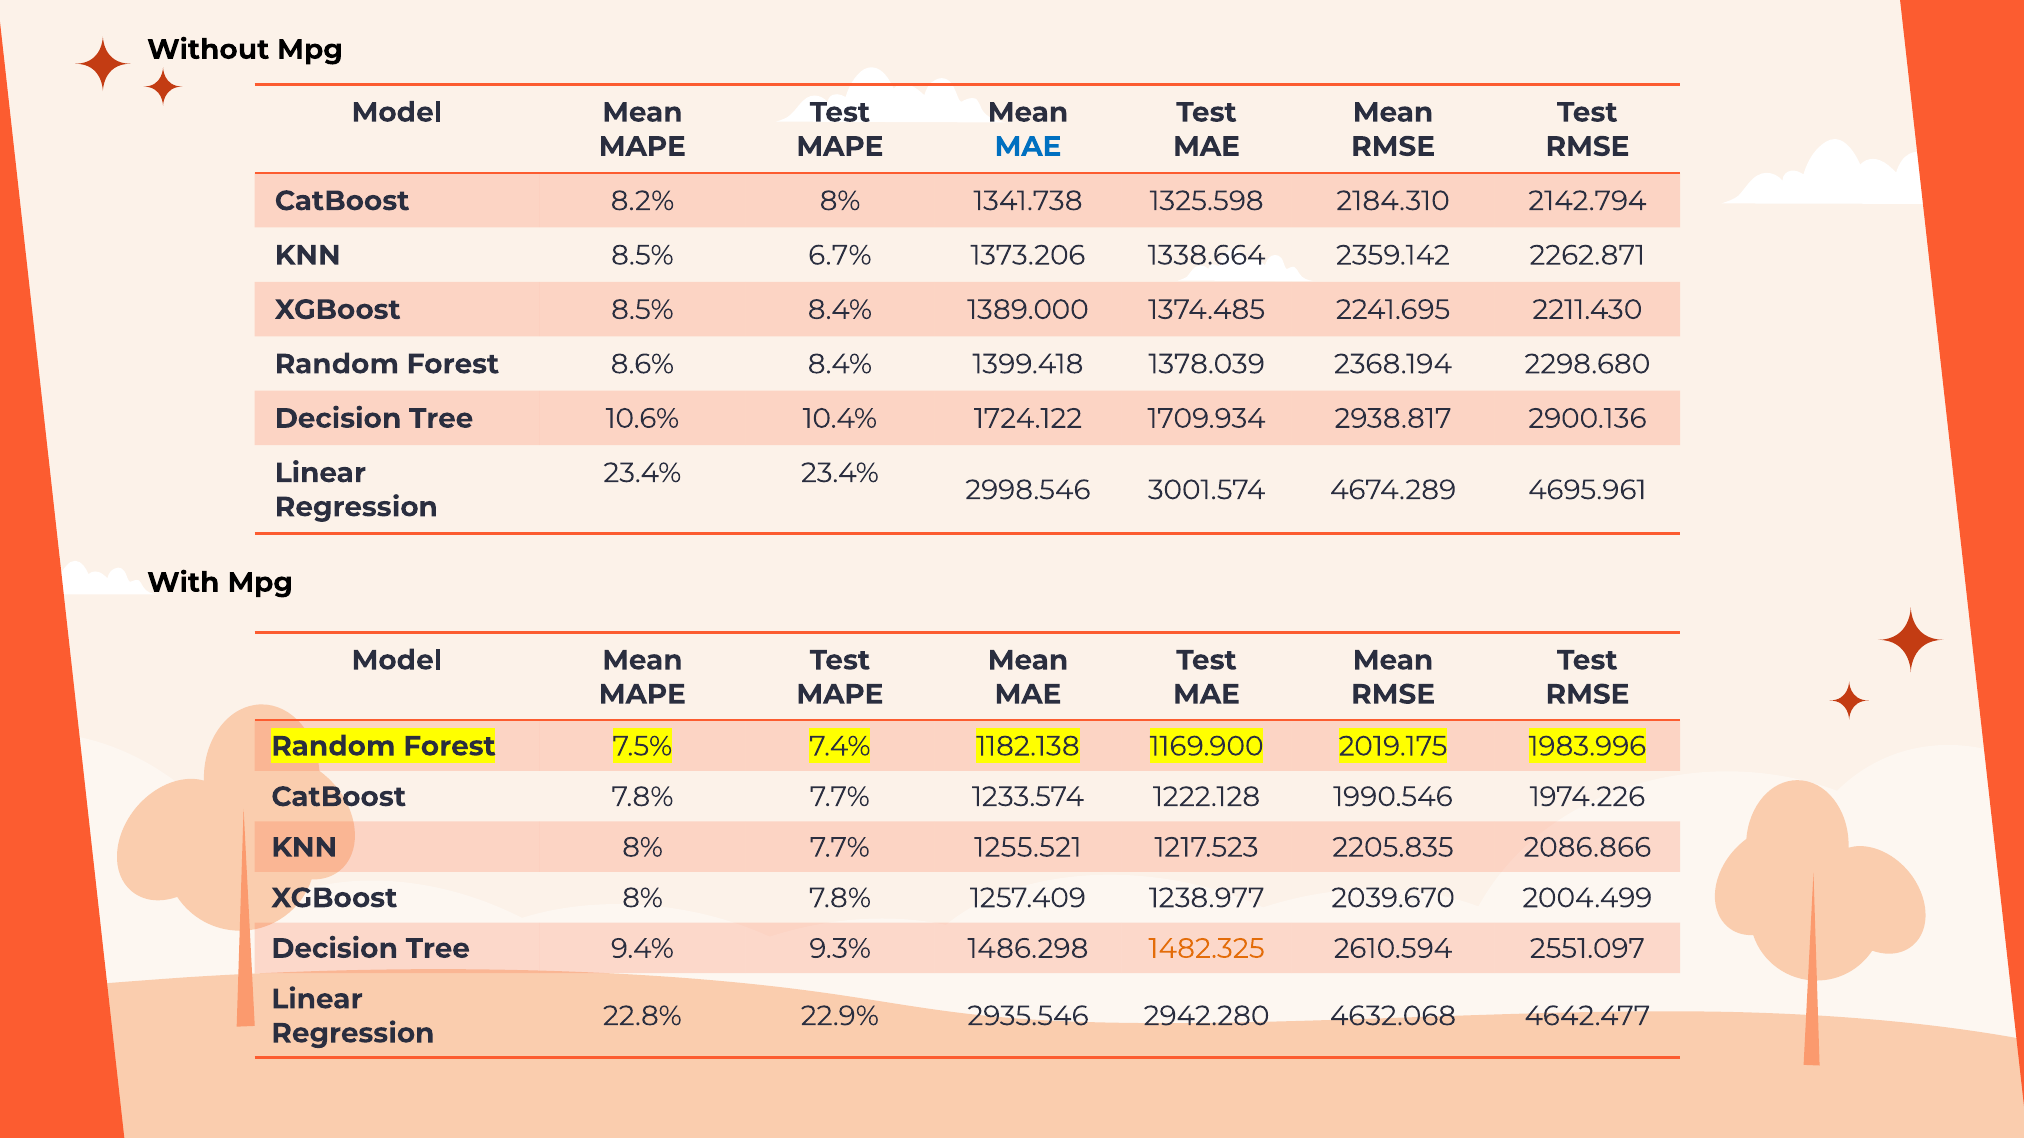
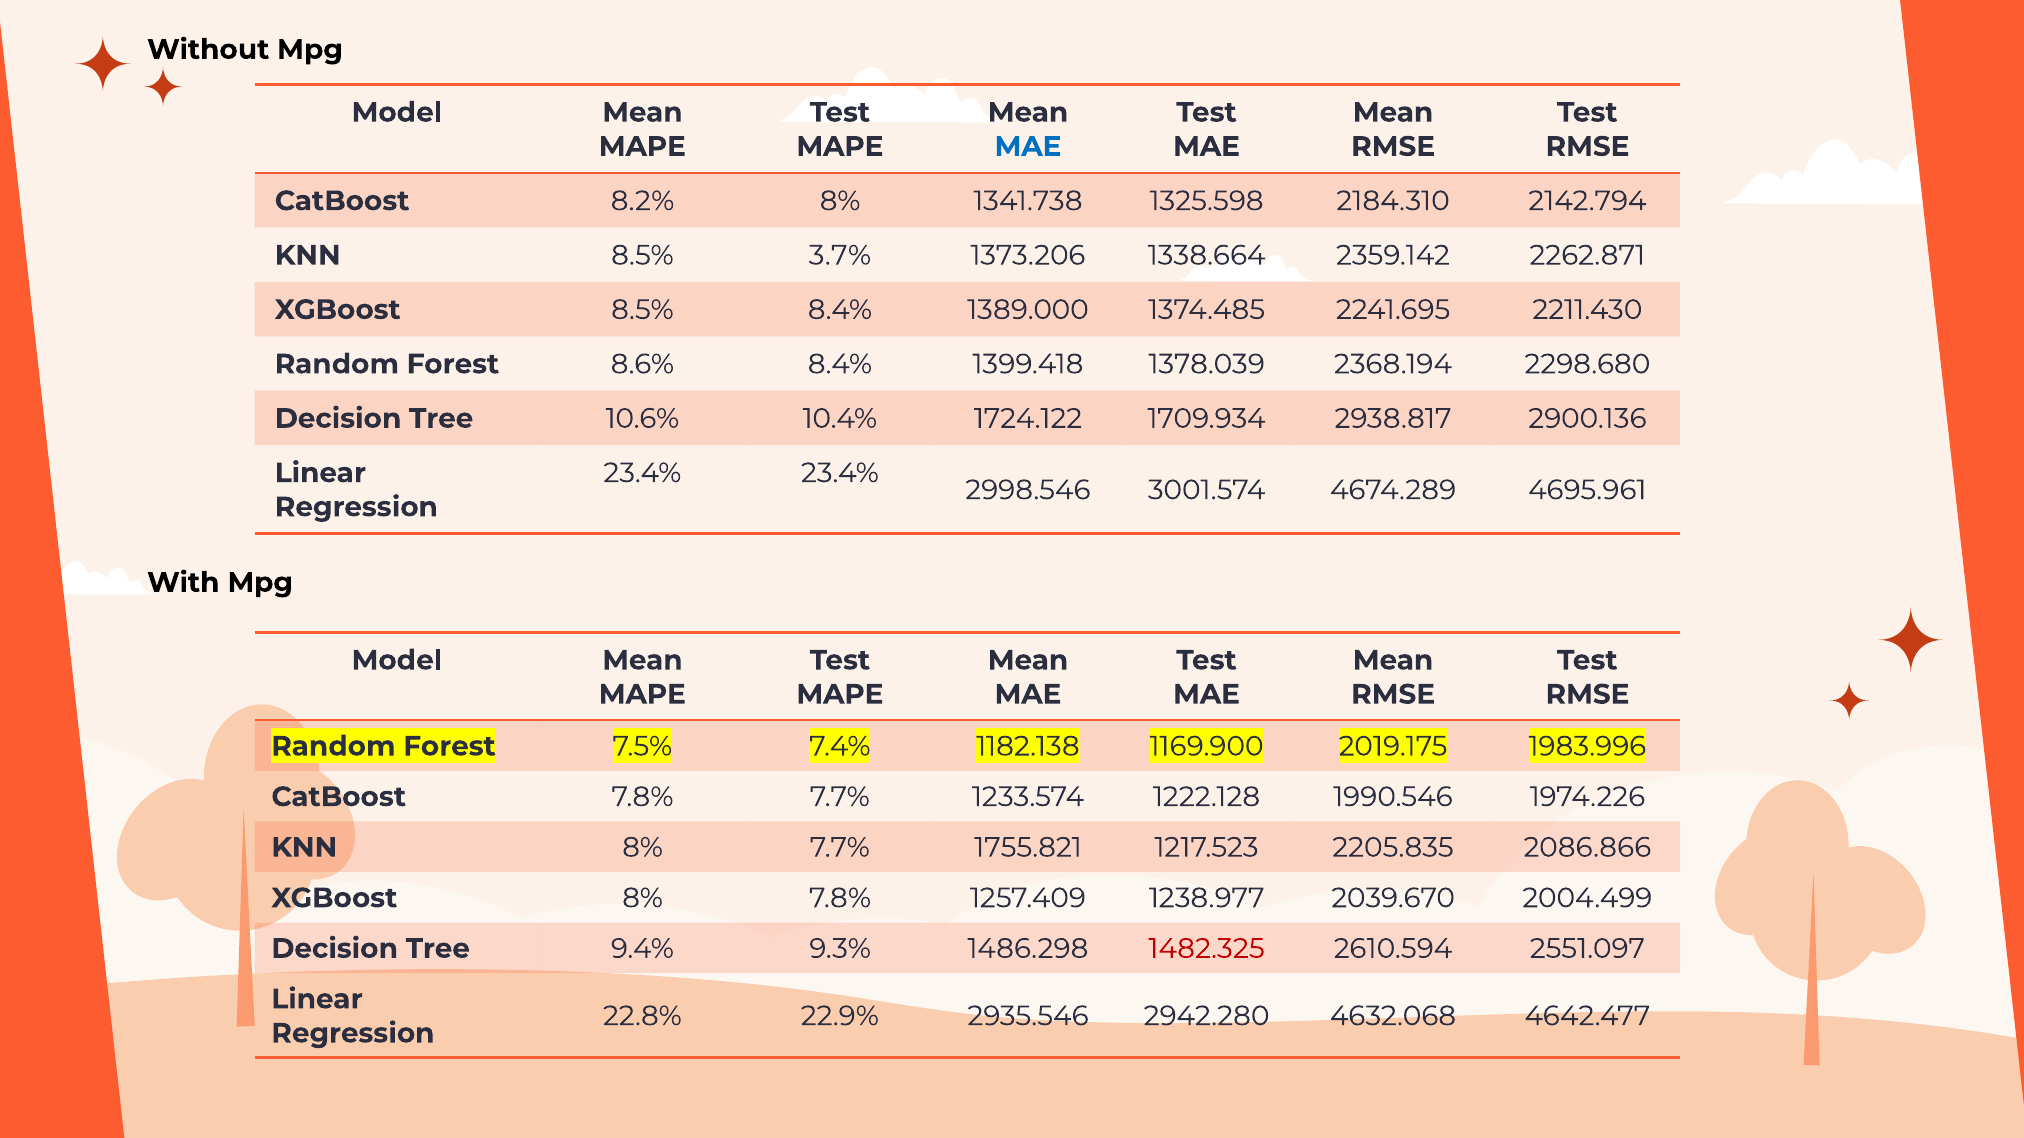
6.7%: 6.7% -> 3.7% (840, 255)
1255.521: 1255.521 -> 1755.821 (1028, 848)
1482.325 colour: orange -> red (1207, 949)
